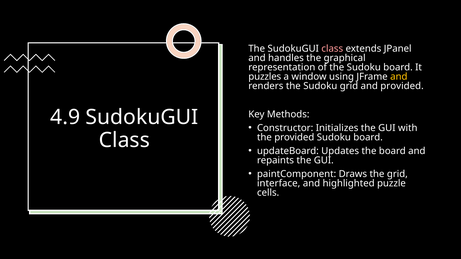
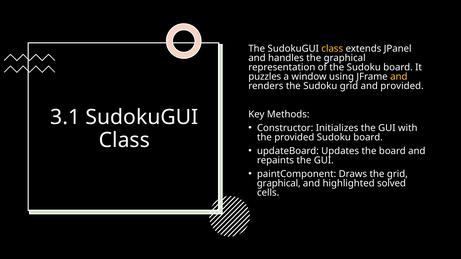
class colour: pink -> yellow (332, 49)
4.9: 4.9 -> 3.1 (65, 117)
interface: interface -> graphical (279, 183)
puzzle: puzzle -> solved (391, 183)
